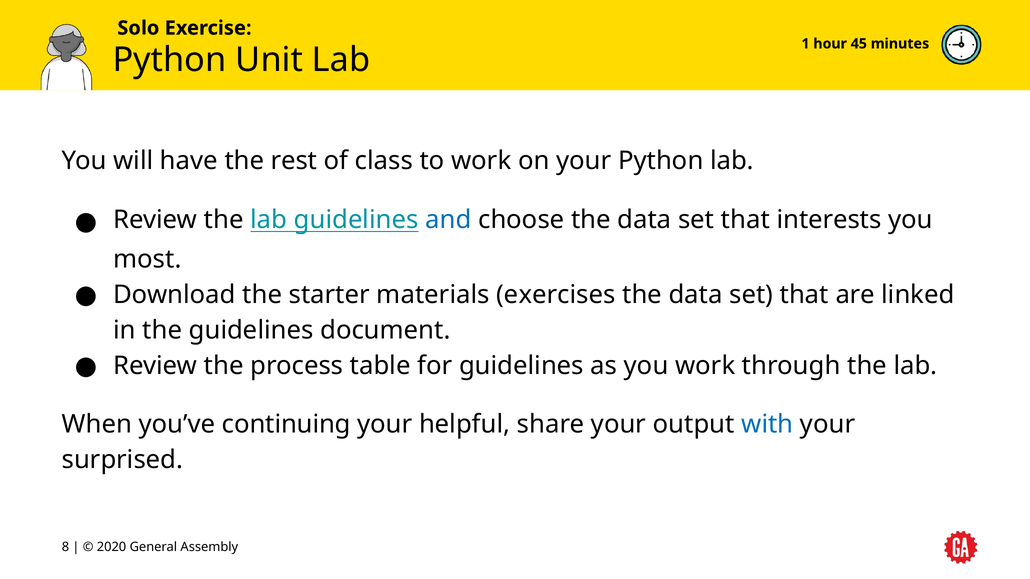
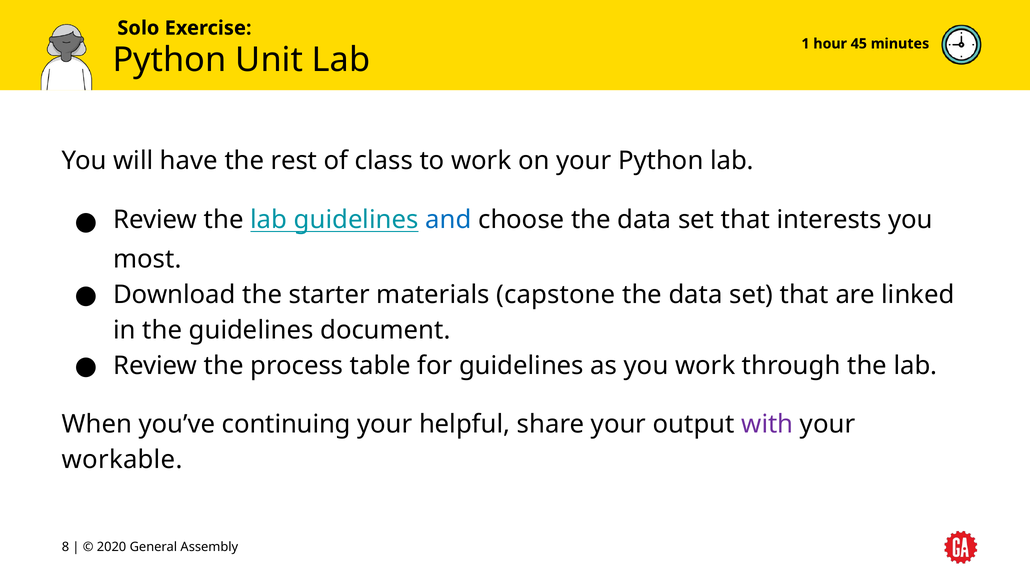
exercises: exercises -> capstone (556, 295)
with colour: blue -> purple (767, 425)
surprised: surprised -> workable (122, 460)
